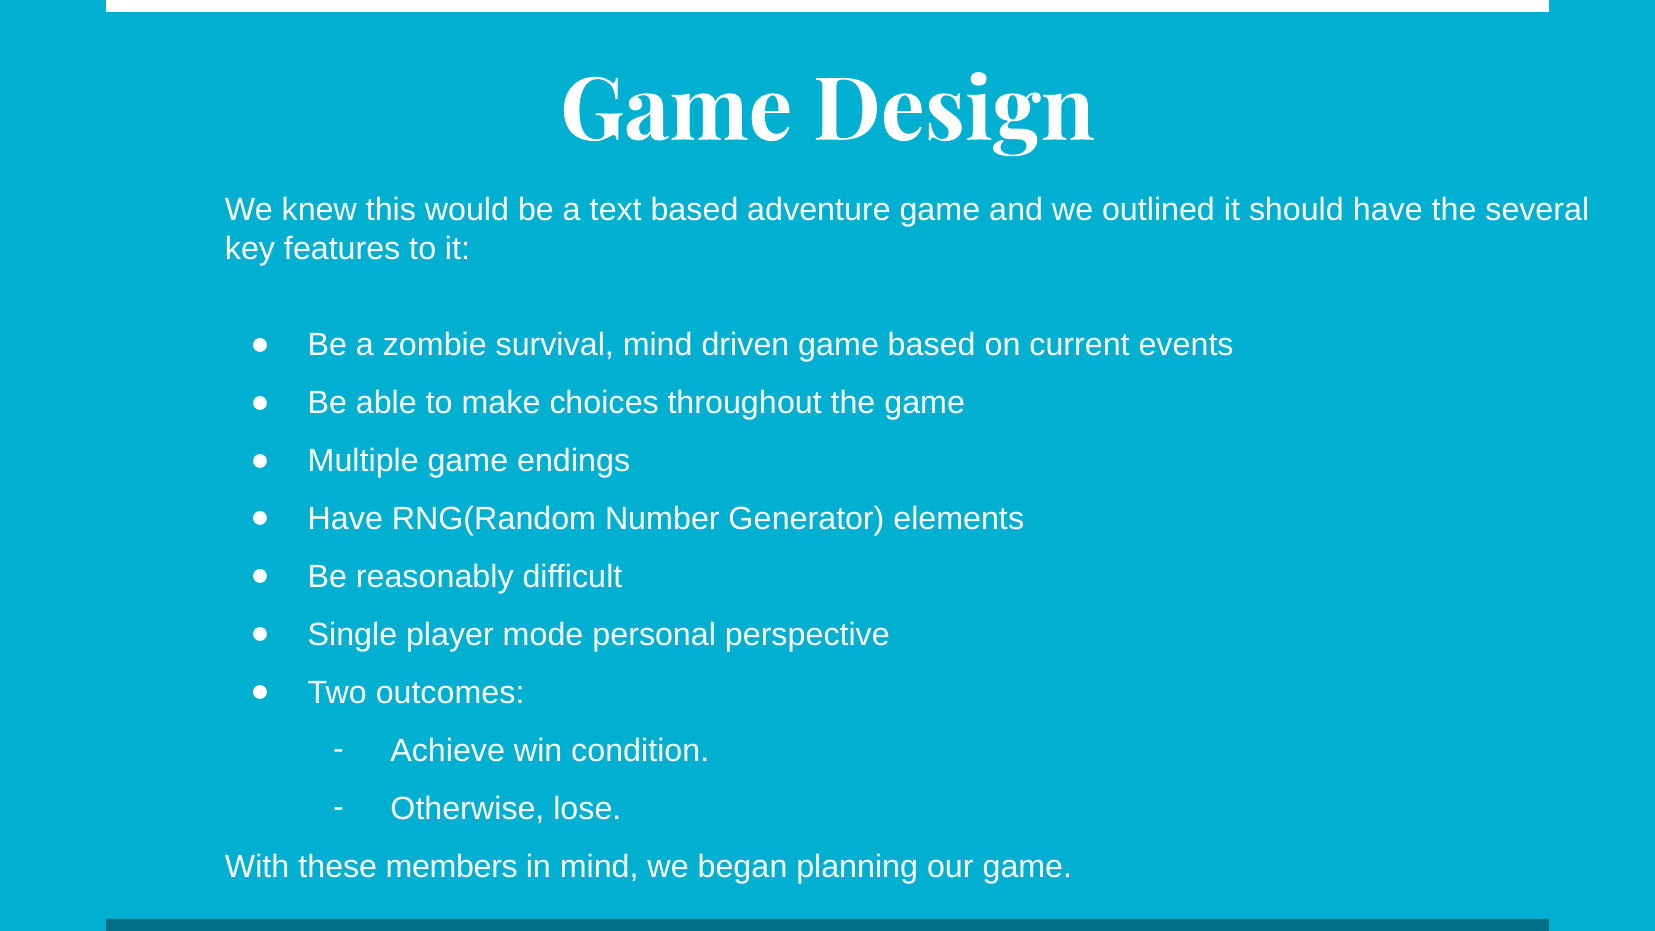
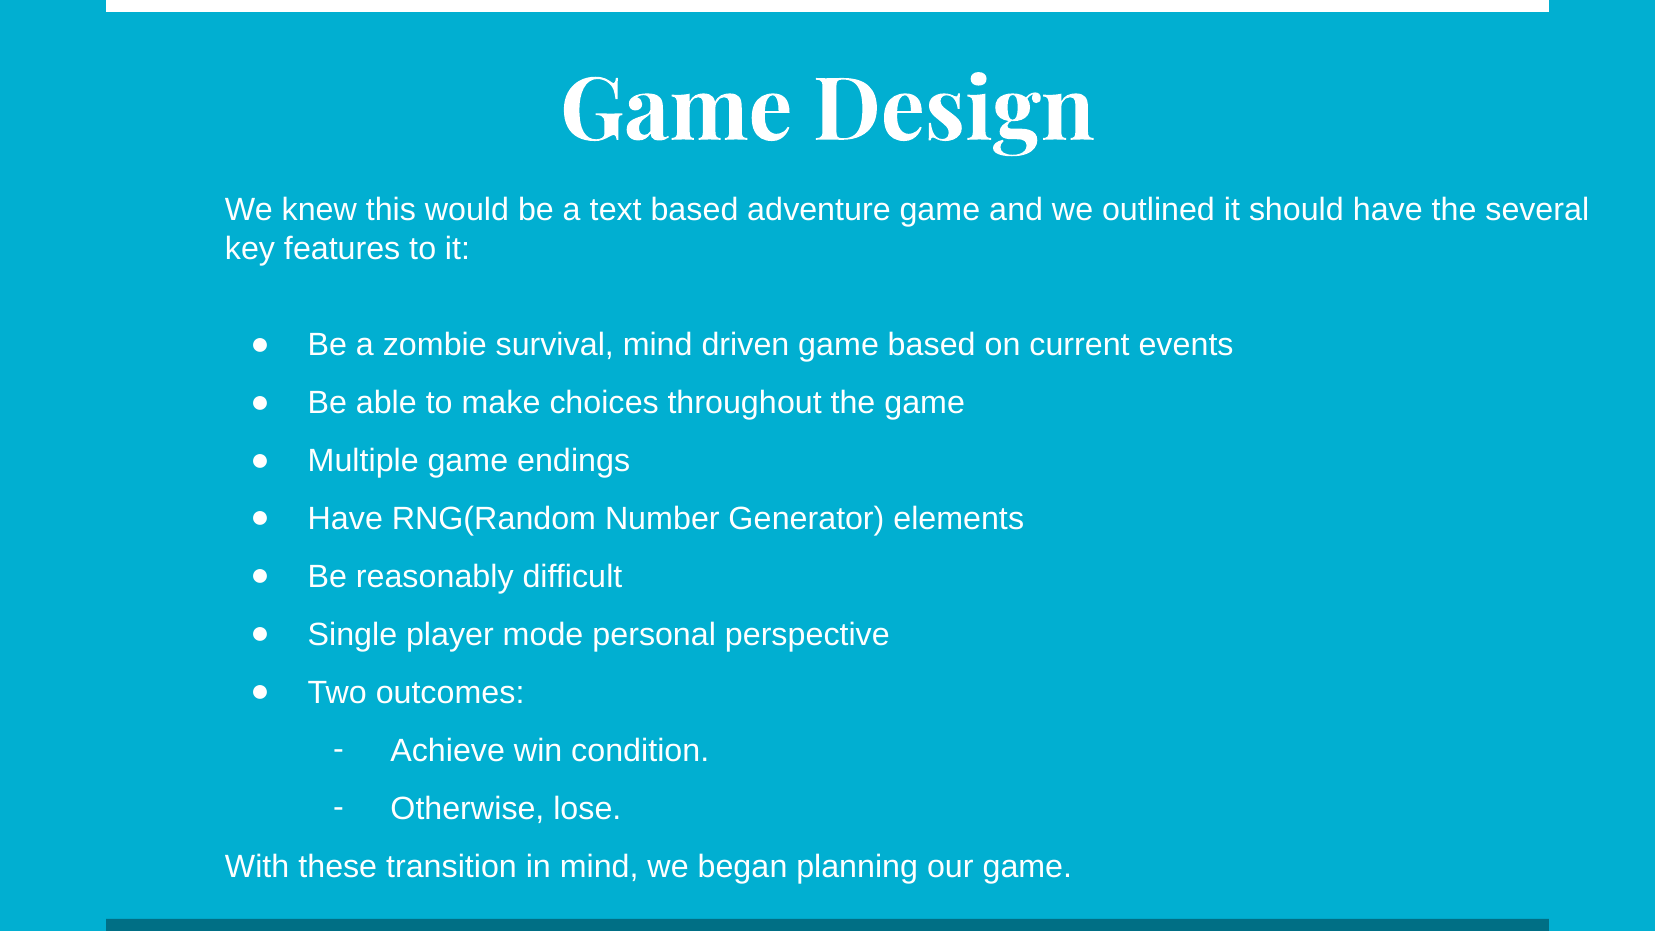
members: members -> transition (451, 867)
